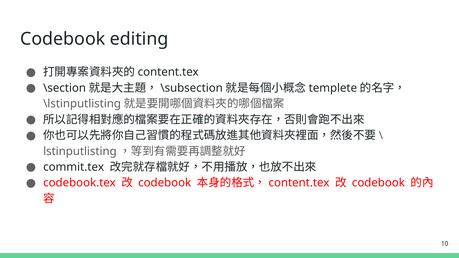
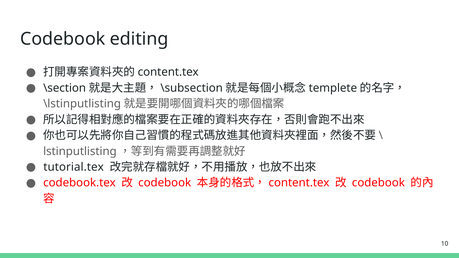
commit.tex: commit.tex -> tutorial.tex (74, 167)
